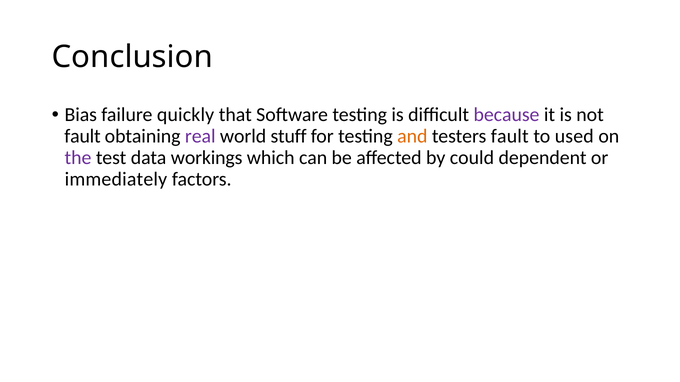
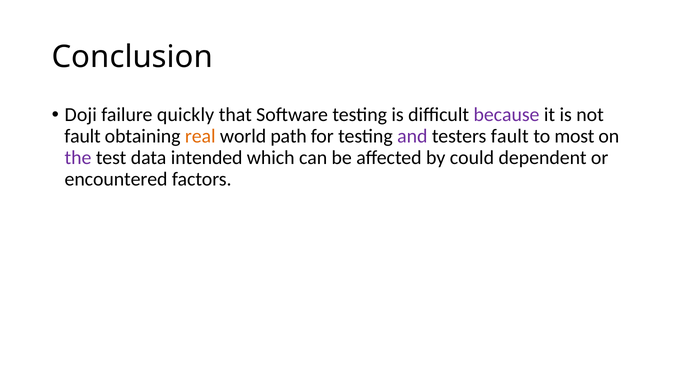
Bias: Bias -> Doji (81, 115)
real colour: purple -> orange (200, 136)
stuff: stuff -> path (289, 136)
and colour: orange -> purple (412, 136)
used: used -> most (574, 136)
workings: workings -> intended (207, 158)
immediately: immediately -> encountered (116, 179)
